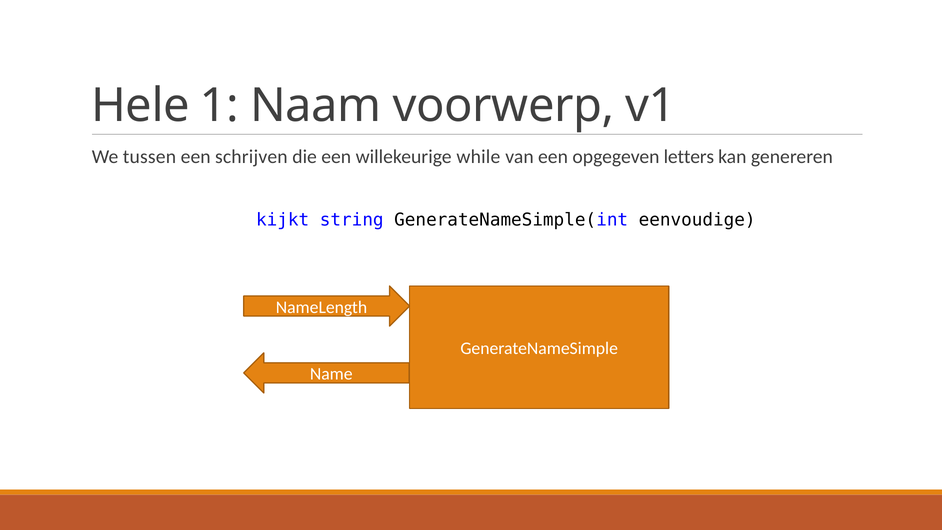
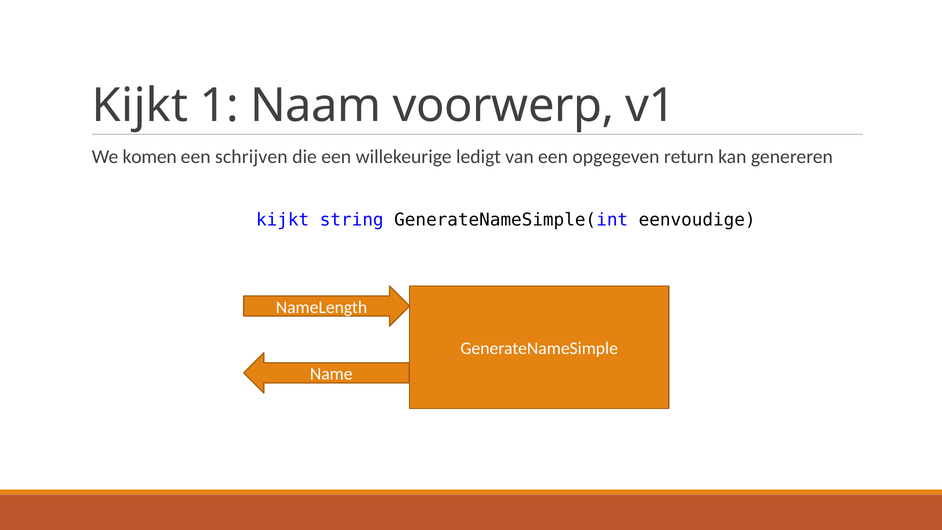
Hele: Hele -> Kijkt (140, 106)
tussen: tussen -> komen (150, 157)
while: while -> ledigt (478, 157)
letters: letters -> return (689, 157)
